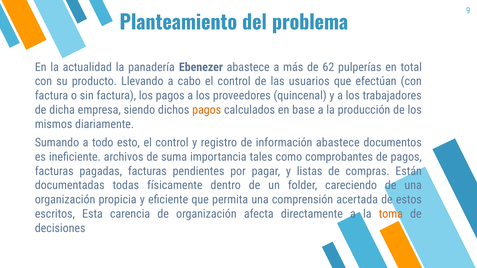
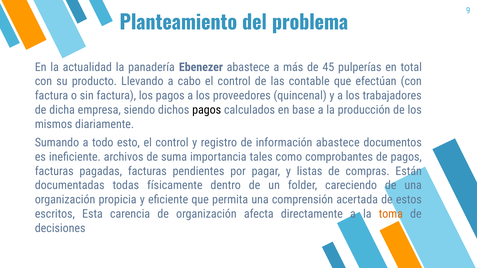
62: 62 -> 45 (328, 67)
usuarios: usuarios -> contable (309, 81)
pagos colour: orange -> black (207, 110)
